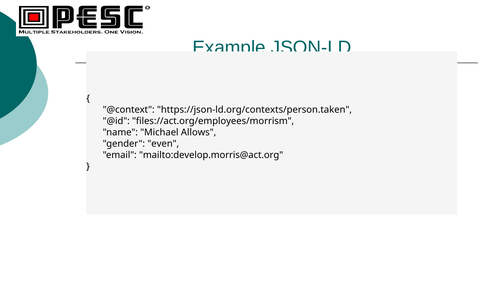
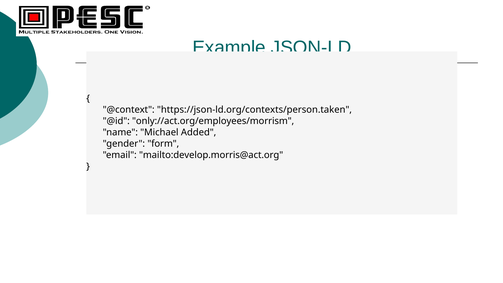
files://act.org/employees/morrism: files://act.org/employees/morrism -> only://act.org/employees/morrism (213, 121)
Allows: Allows -> Added (199, 132)
even: even -> form (163, 144)
